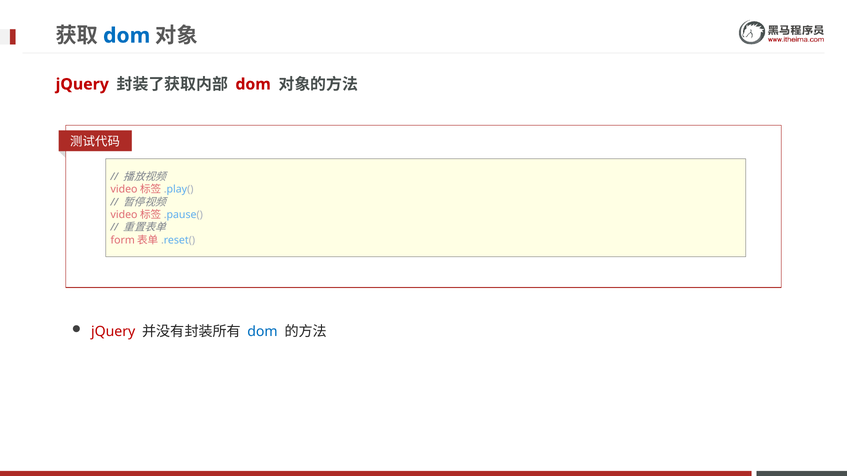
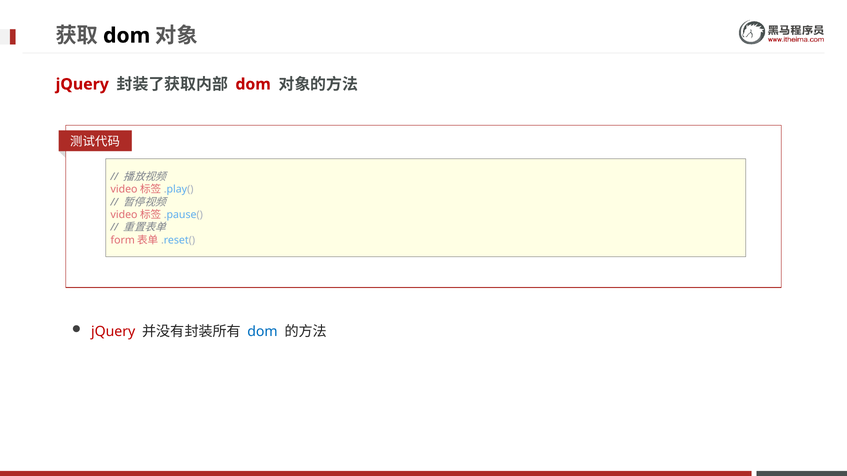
dom colour: blue -> black (127, 36)
